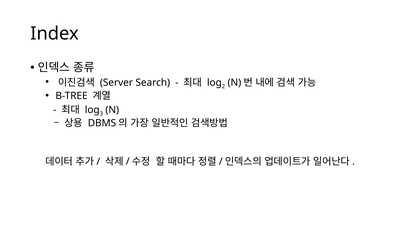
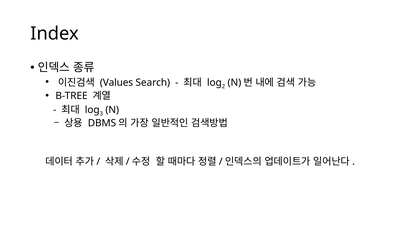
Server: Server -> Values (117, 82)
